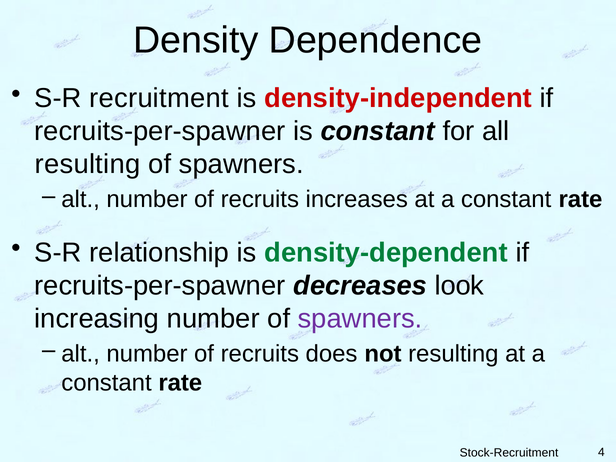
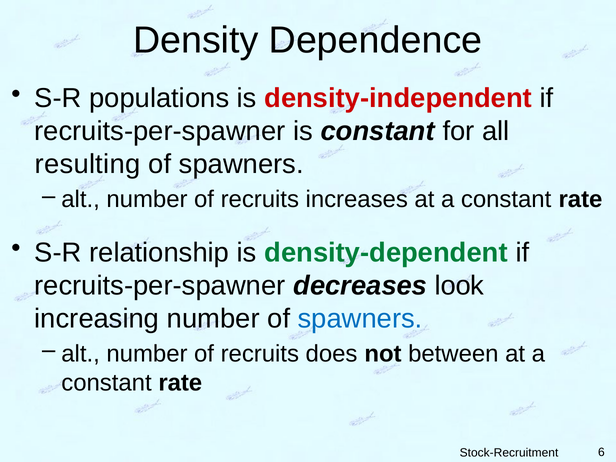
recruitment: recruitment -> populations (159, 98)
spawners colour: purple -> blue (360, 319)
not resulting: resulting -> between (453, 354)
4: 4 -> 6 (601, 452)
